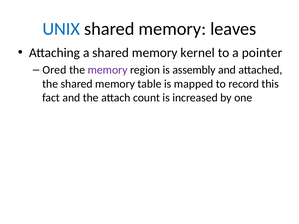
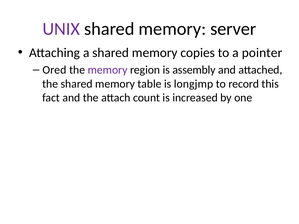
UNIX colour: blue -> purple (61, 29)
leaves: leaves -> server (233, 29)
kernel: kernel -> copies (198, 53)
mapped: mapped -> longjmp (194, 84)
